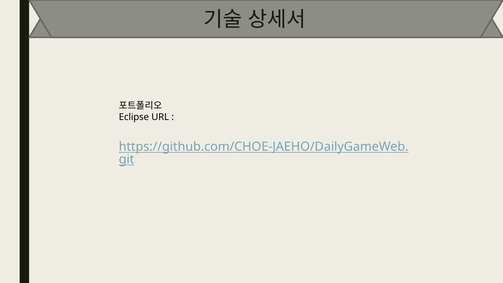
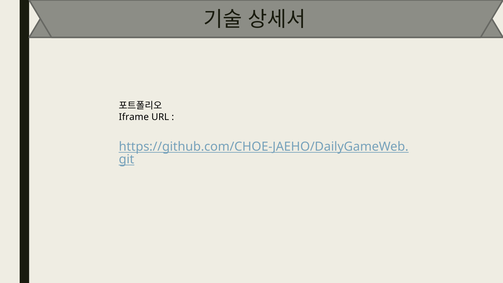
Eclipse: Eclipse -> Iframe (134, 117)
